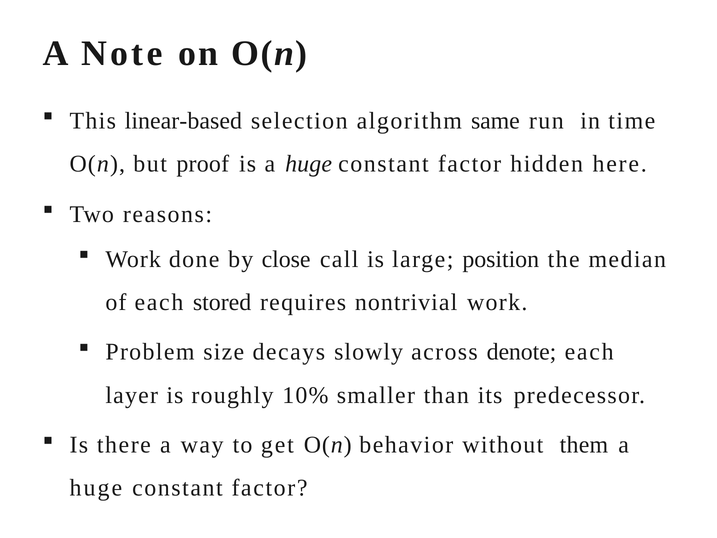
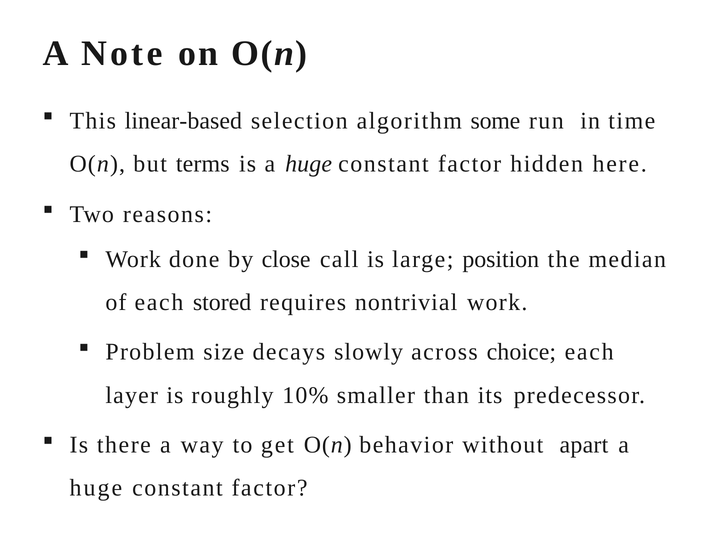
same: same -> some (495, 121)
proof: proof -> terms (203, 164)
denote: denote -> choice (521, 352)
them: them -> apart (584, 445)
